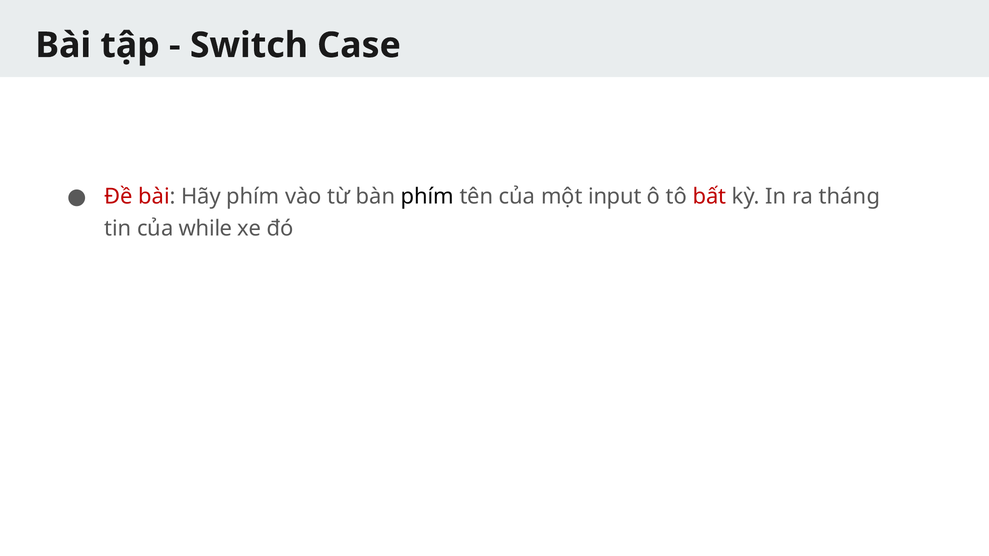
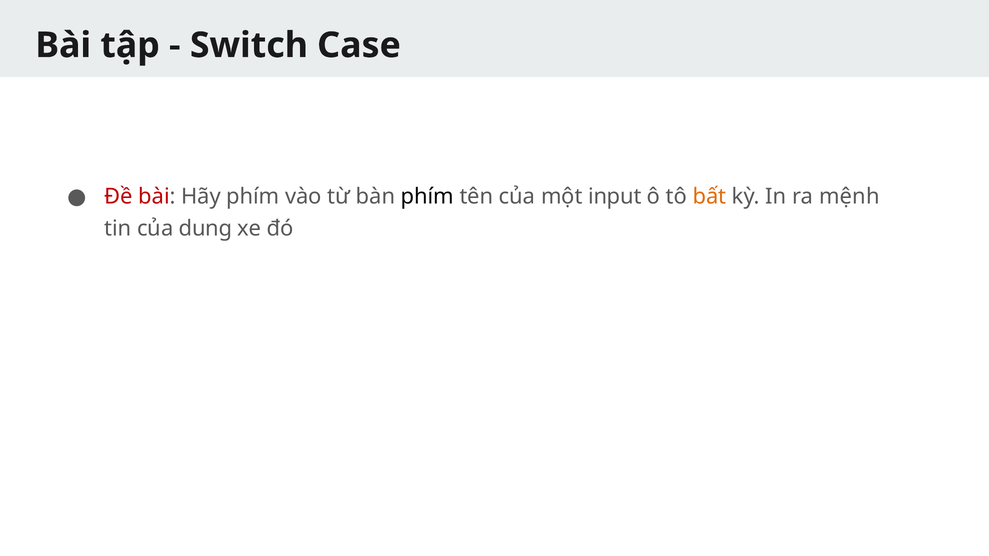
bất colour: red -> orange (709, 197)
tháng: tháng -> mệnh (849, 197)
while: while -> dung (206, 228)
